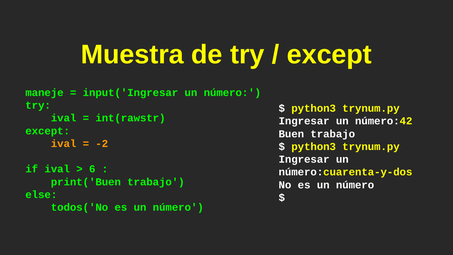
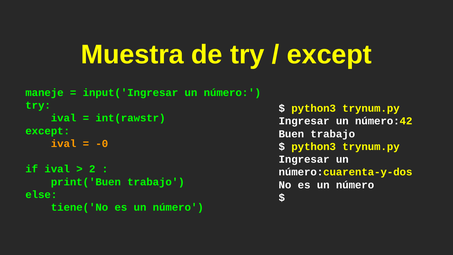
-2: -2 -> -0 (102, 144)
6: 6 -> 2 (92, 169)
todos('No: todos('No -> tiene('No (80, 207)
